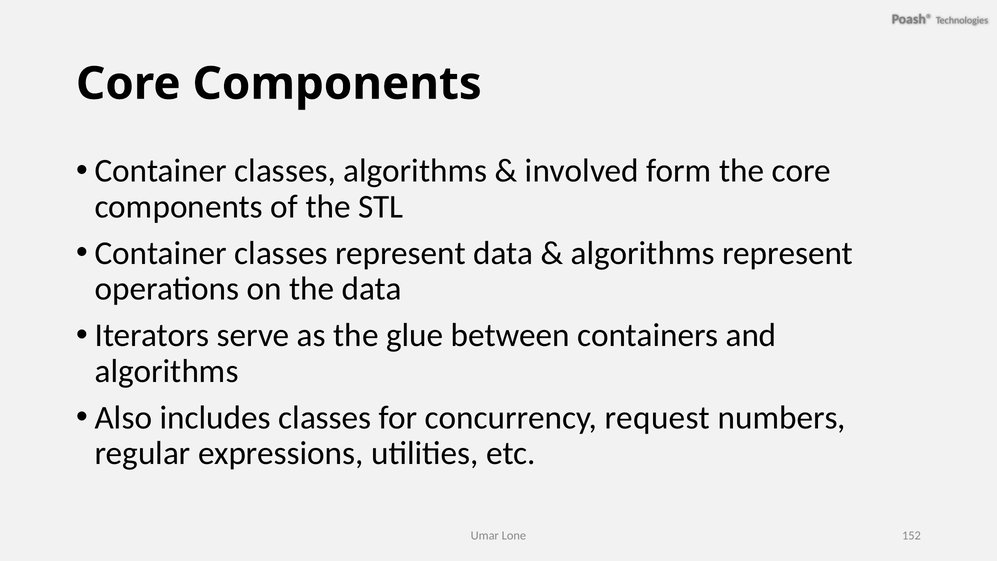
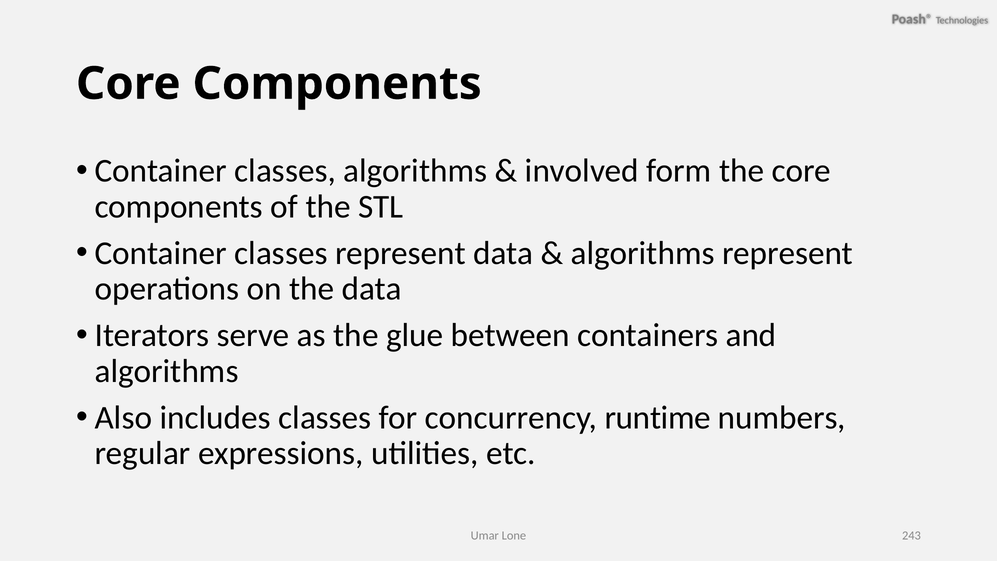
request: request -> runtime (658, 417)
152: 152 -> 243 (911, 535)
